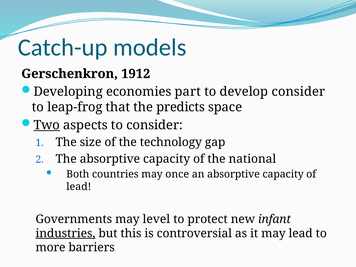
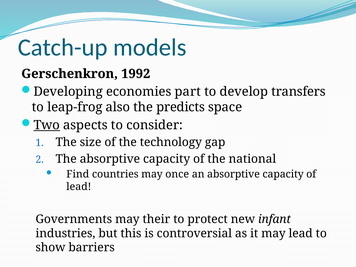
1912: 1912 -> 1992 (136, 74)
develop consider: consider -> transfers (299, 92)
that: that -> also (118, 107)
Both: Both -> Find (78, 174)
level: level -> their (156, 219)
industries underline: present -> none (65, 233)
more: more -> show (50, 248)
